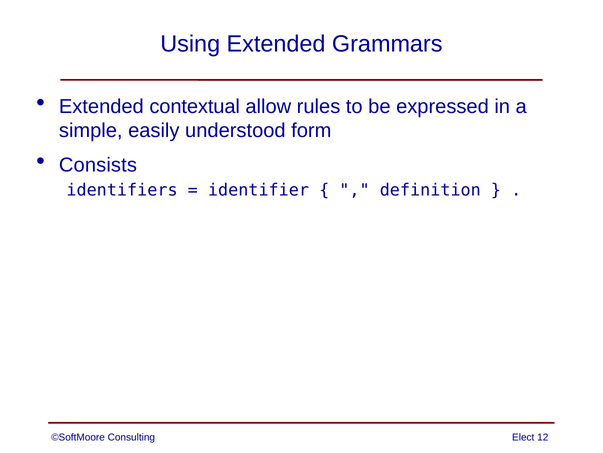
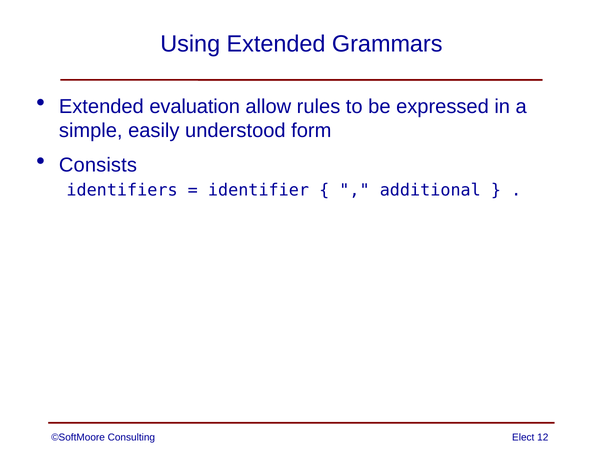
contextual: contextual -> evaluation (195, 106)
definition: definition -> additional (430, 190)
